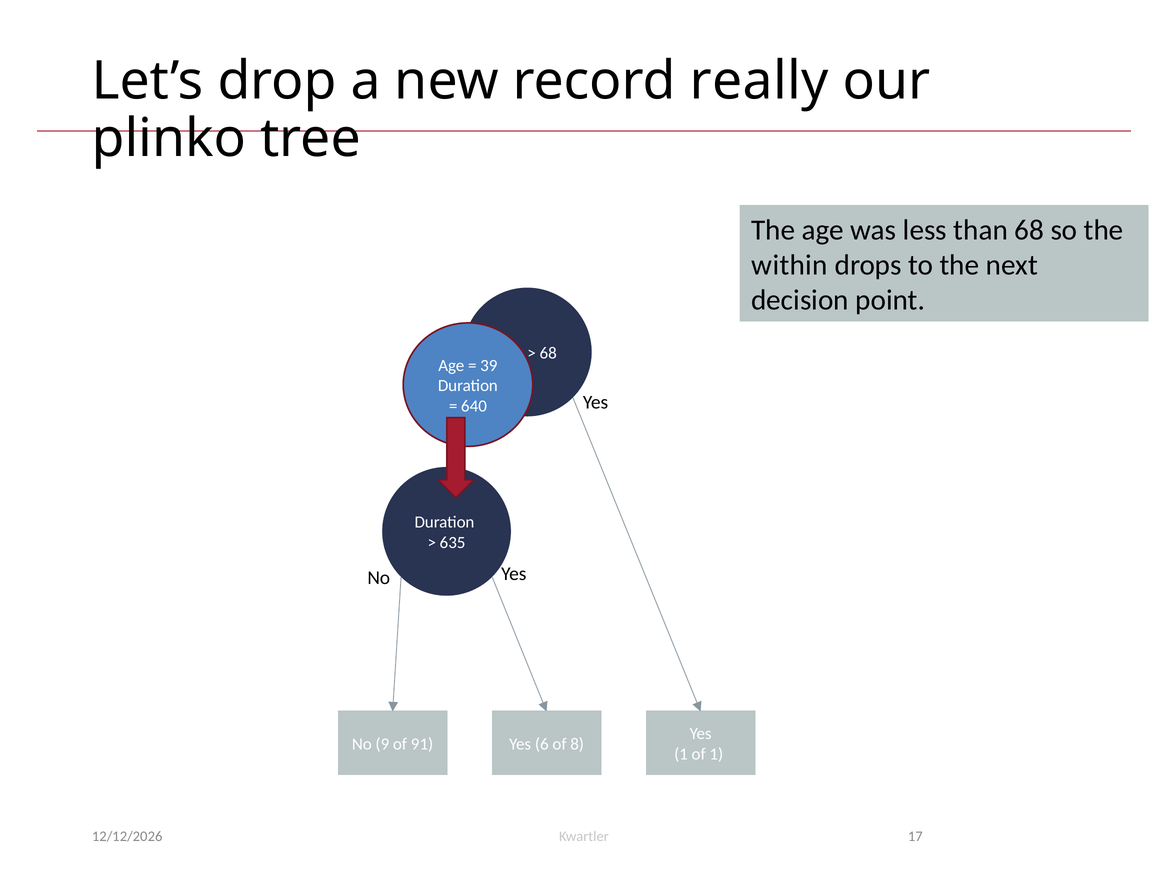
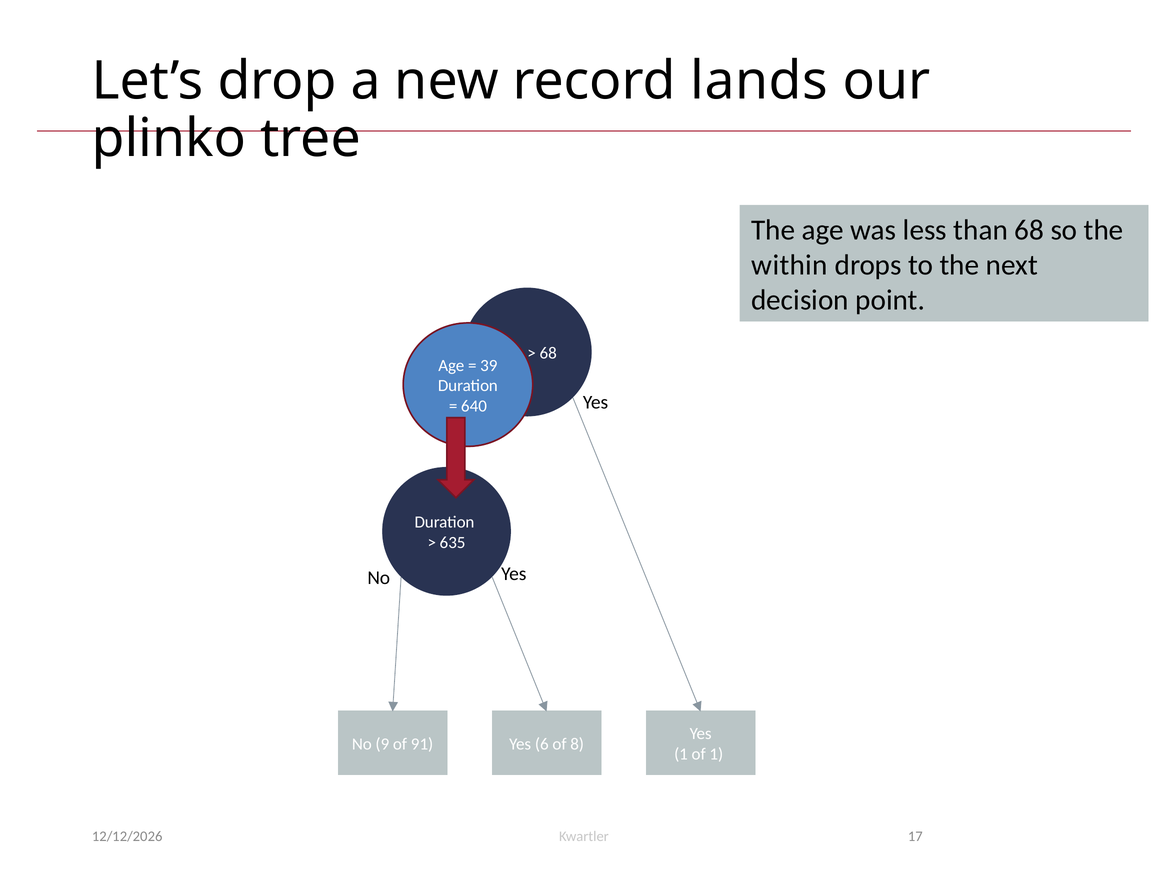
really: really -> lands (759, 81)
